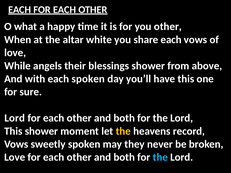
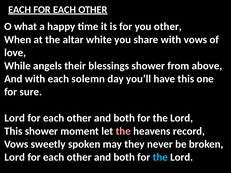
share each: each -> with (171, 40)
each spoken: spoken -> solemn (88, 79)
the colour: yellow -> pink (123, 131)
Love: Love -> Lord (15, 157)
